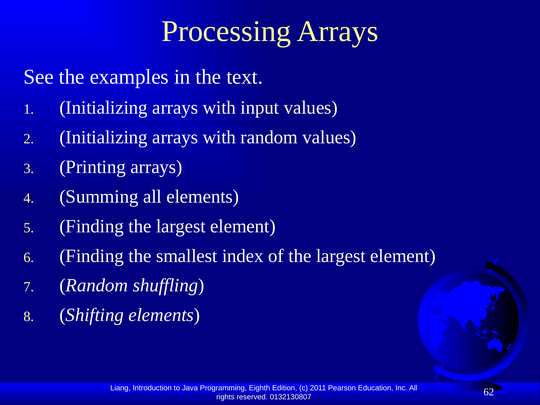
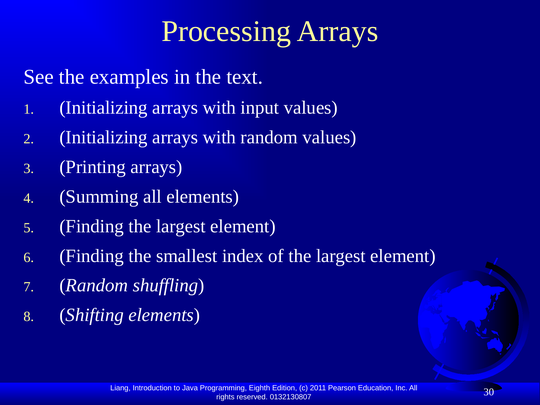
62: 62 -> 30 (489, 392)
